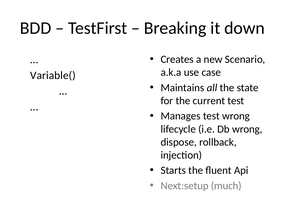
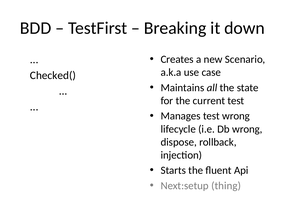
Variable(: Variable( -> Checked( (53, 75)
much: much -> thing (226, 185)
